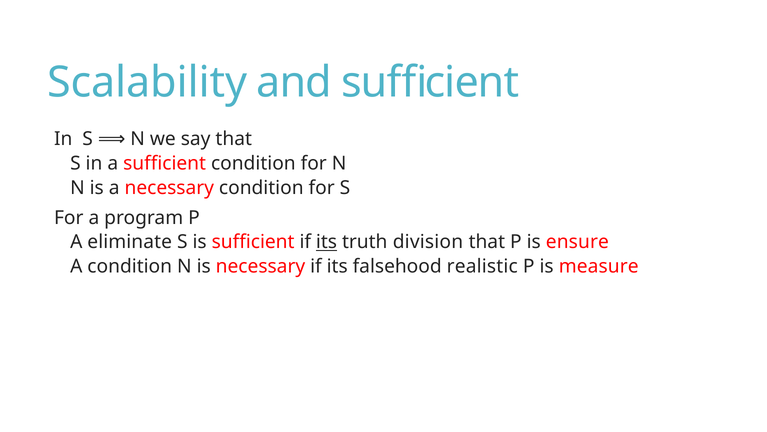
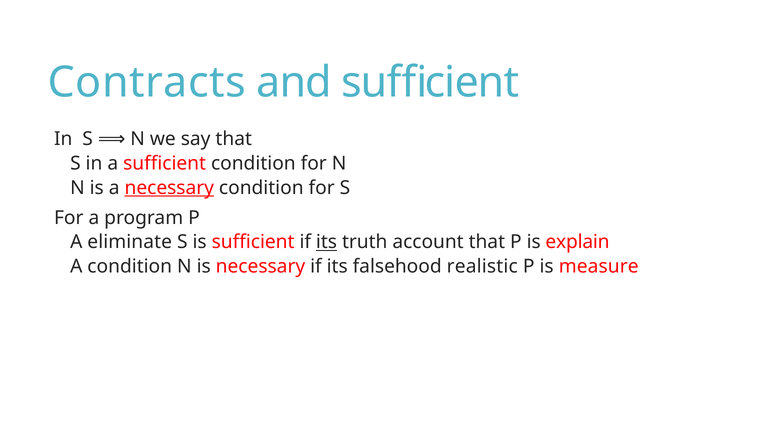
Scalability: Scalability -> Contracts (147, 83)
necessary underline: none -> present (169, 187)
division: division -> account (428, 242)
ensure: ensure -> explain (578, 242)
